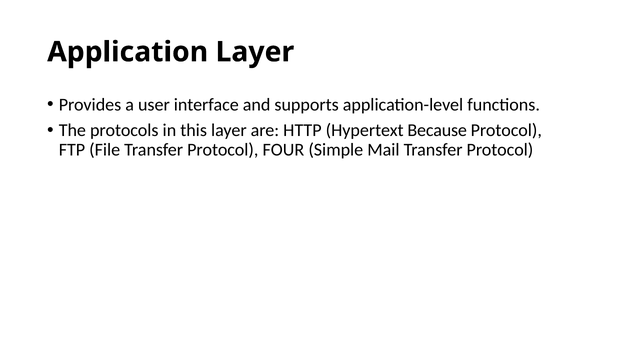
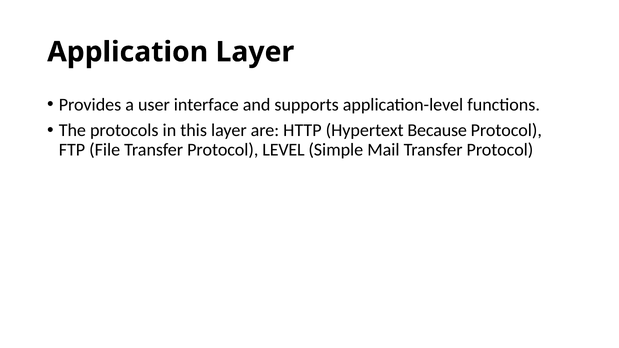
FOUR: FOUR -> LEVEL (284, 150)
